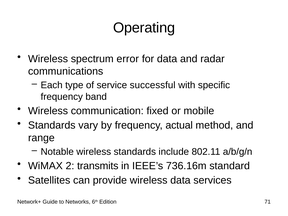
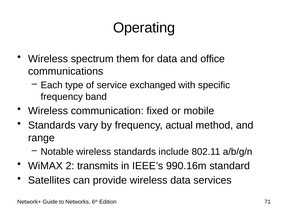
error: error -> them (128, 59)
radar: radar -> office (213, 59)
successful: successful -> exchanged (153, 85)
736.16m: 736.16m -> 990.16m (186, 166)
